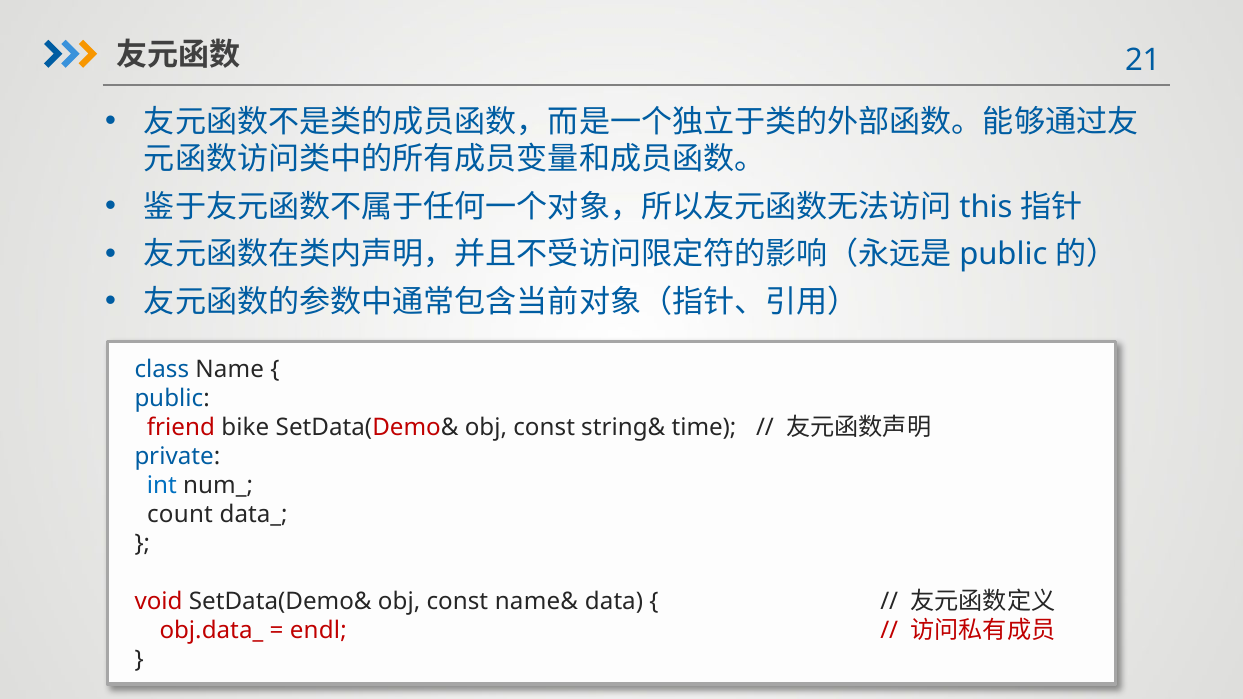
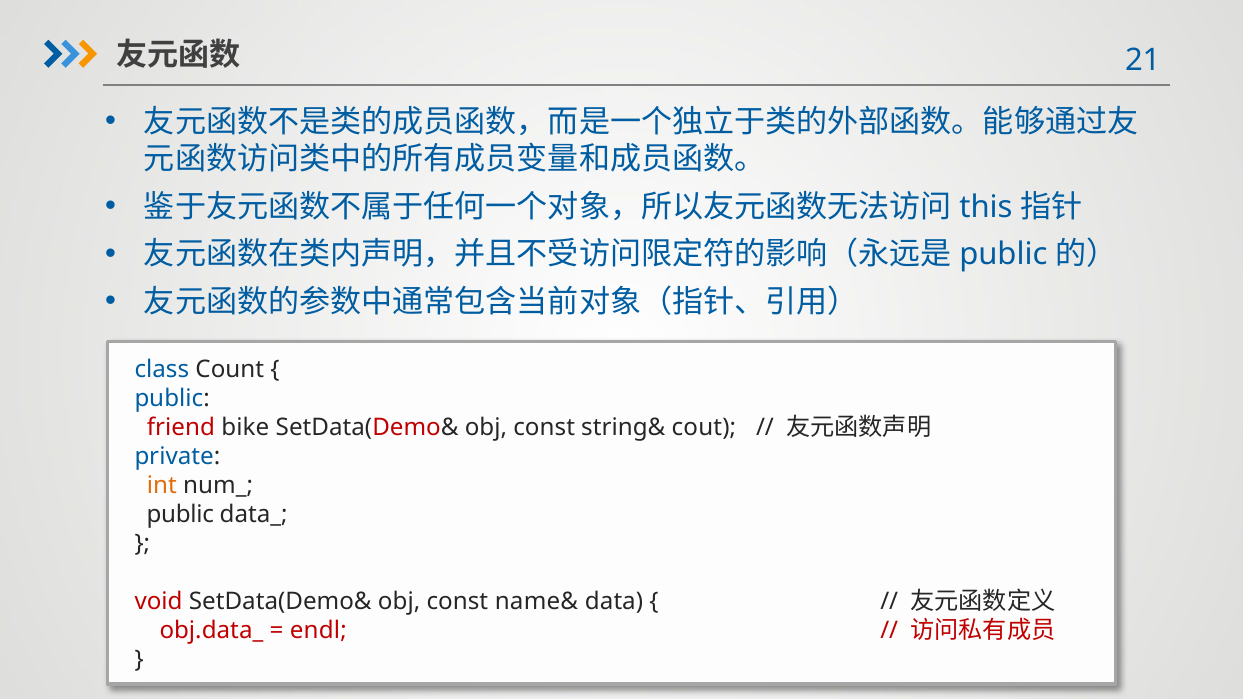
Name: Name -> Count (230, 370)
time: time -> cout (704, 428)
int colour: blue -> orange (162, 486)
count: count -> public (180, 515)
